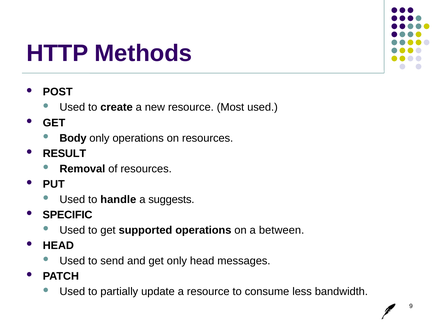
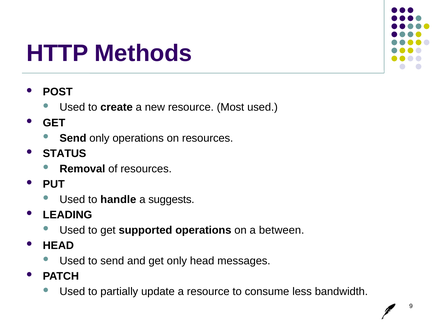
Body: Body -> Send (73, 138)
RESULT: RESULT -> STATUS (64, 154)
SPECIFIC: SPECIFIC -> LEADING (67, 215)
